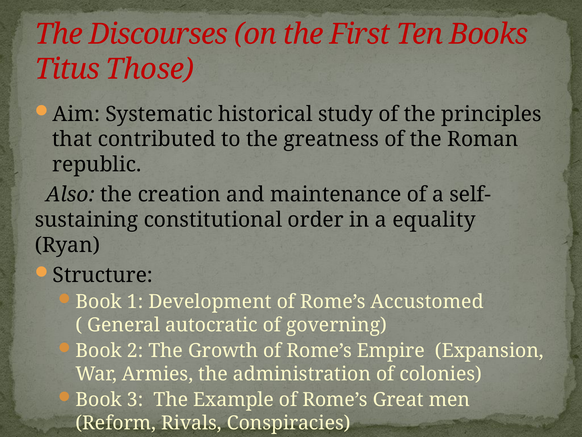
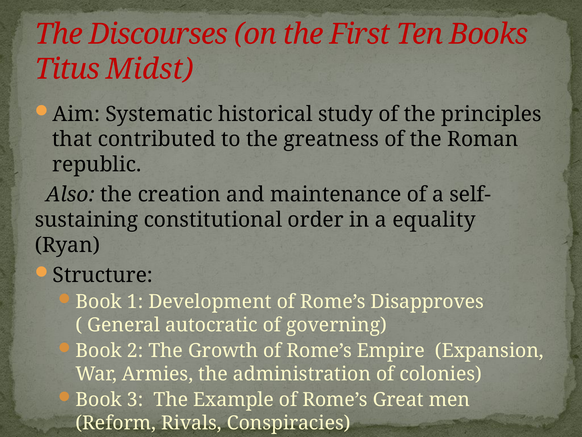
Those: Those -> Midst (150, 69)
Accustomed: Accustomed -> Disapproves (427, 301)
